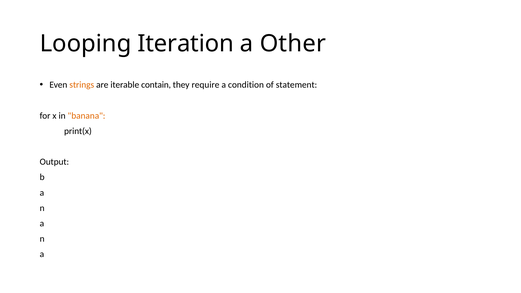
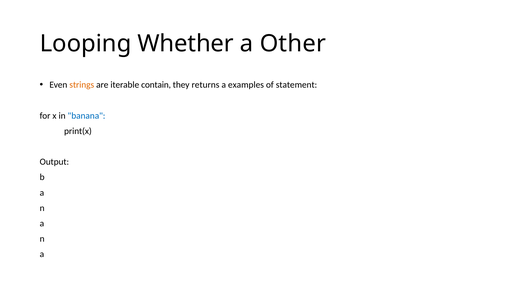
Iteration: Iteration -> Whether (186, 44)
require: require -> returns (206, 85)
condition: condition -> examples (246, 85)
banana colour: orange -> blue (86, 116)
